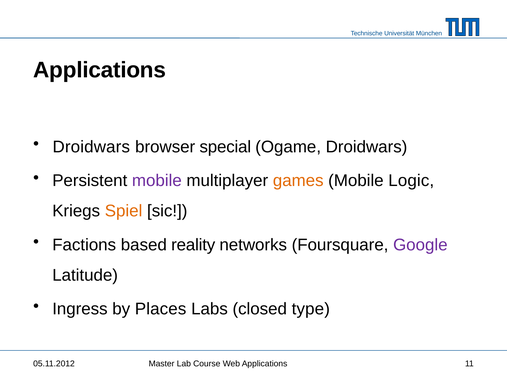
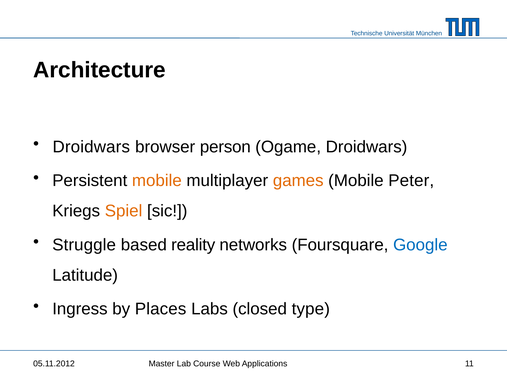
Applications: Applications -> Architecture (100, 70)
special: special -> person (225, 147)
mobile colour: purple -> orange (157, 181)
Logic: Logic -> Peter (411, 181)
Factions: Factions -> Struggle (84, 245)
Google colour: purple -> blue (420, 245)
